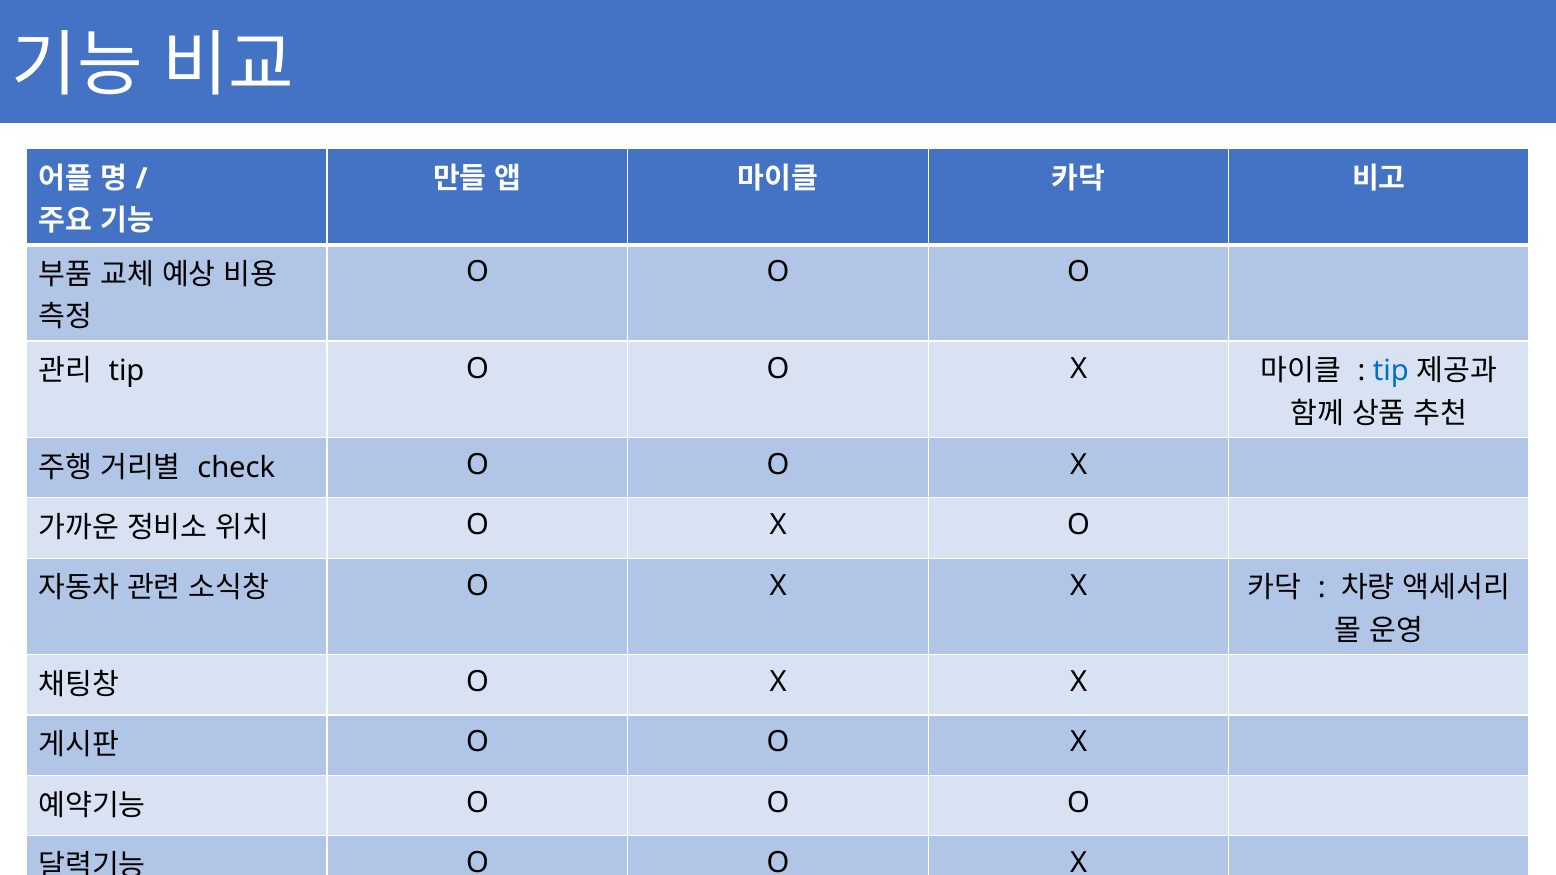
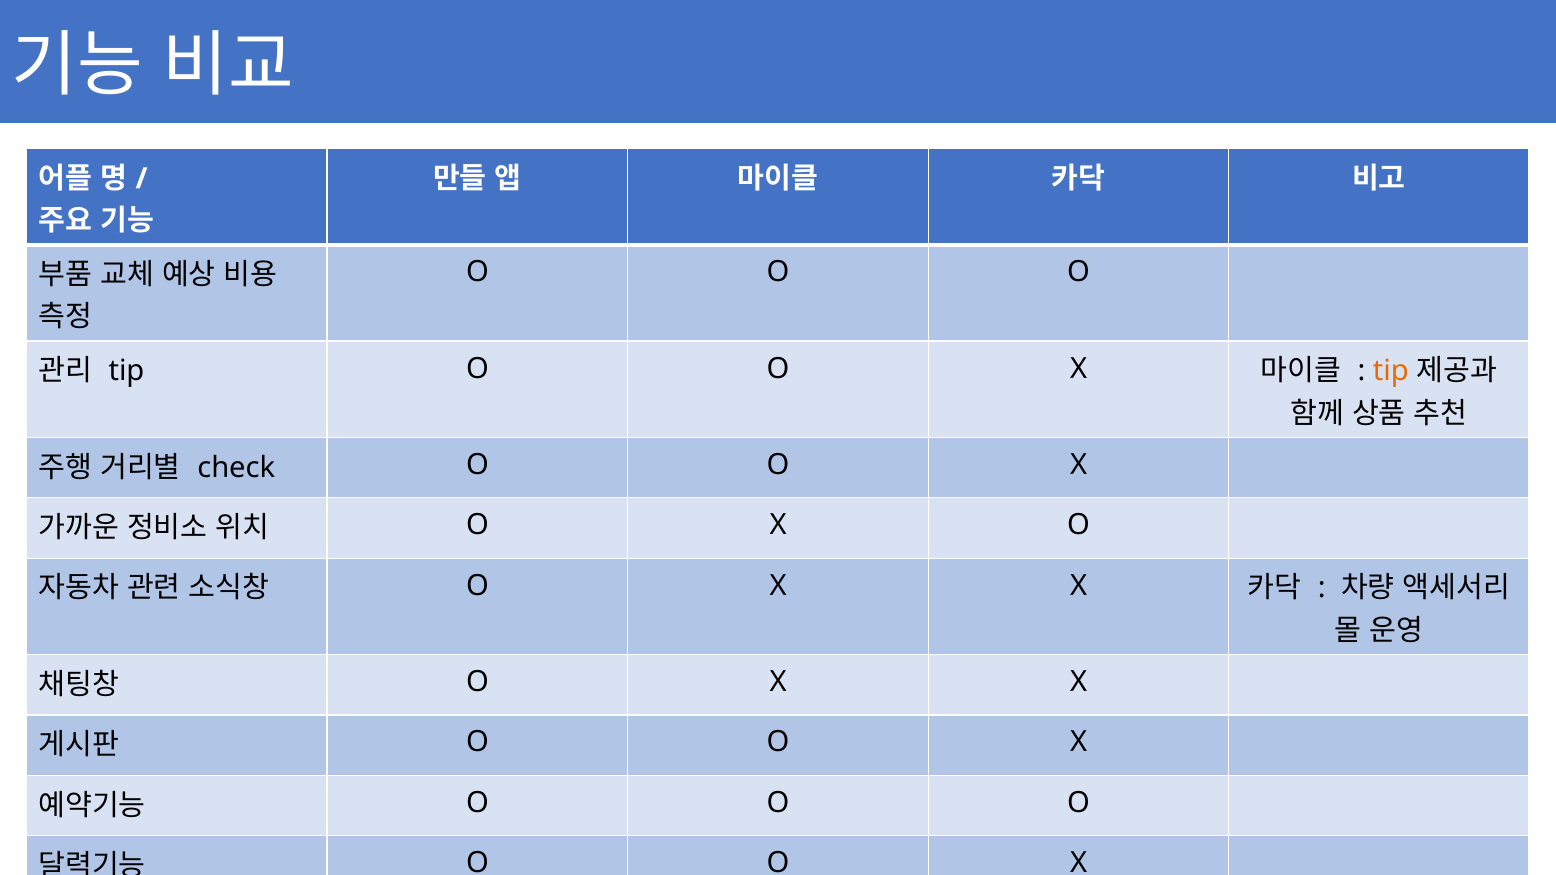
tip colour: blue -> orange (1391, 371)
